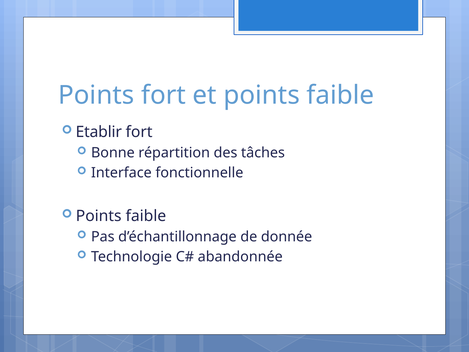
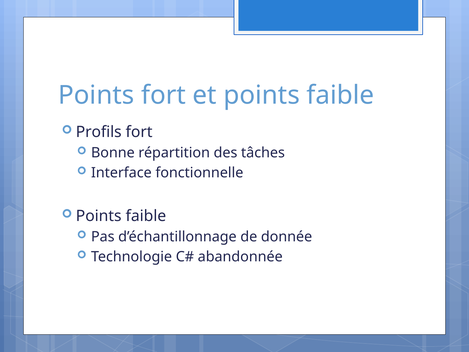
Etablir: Etablir -> Profils (99, 132)
